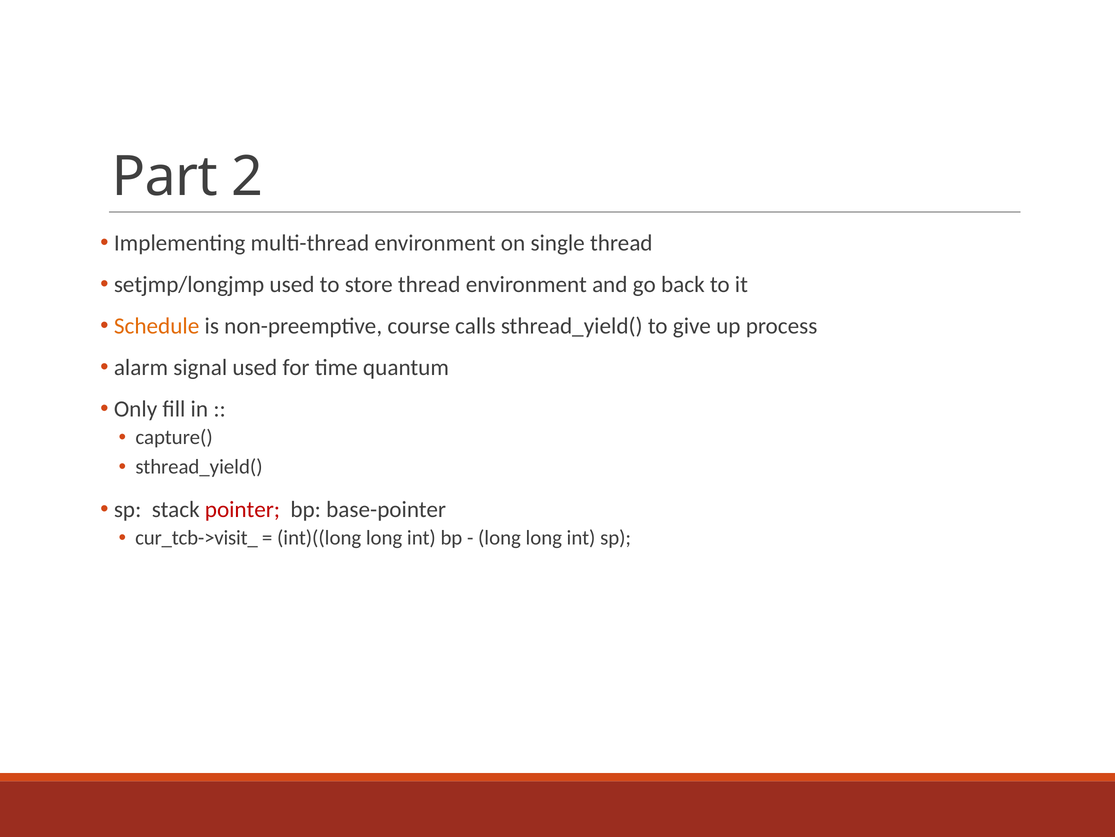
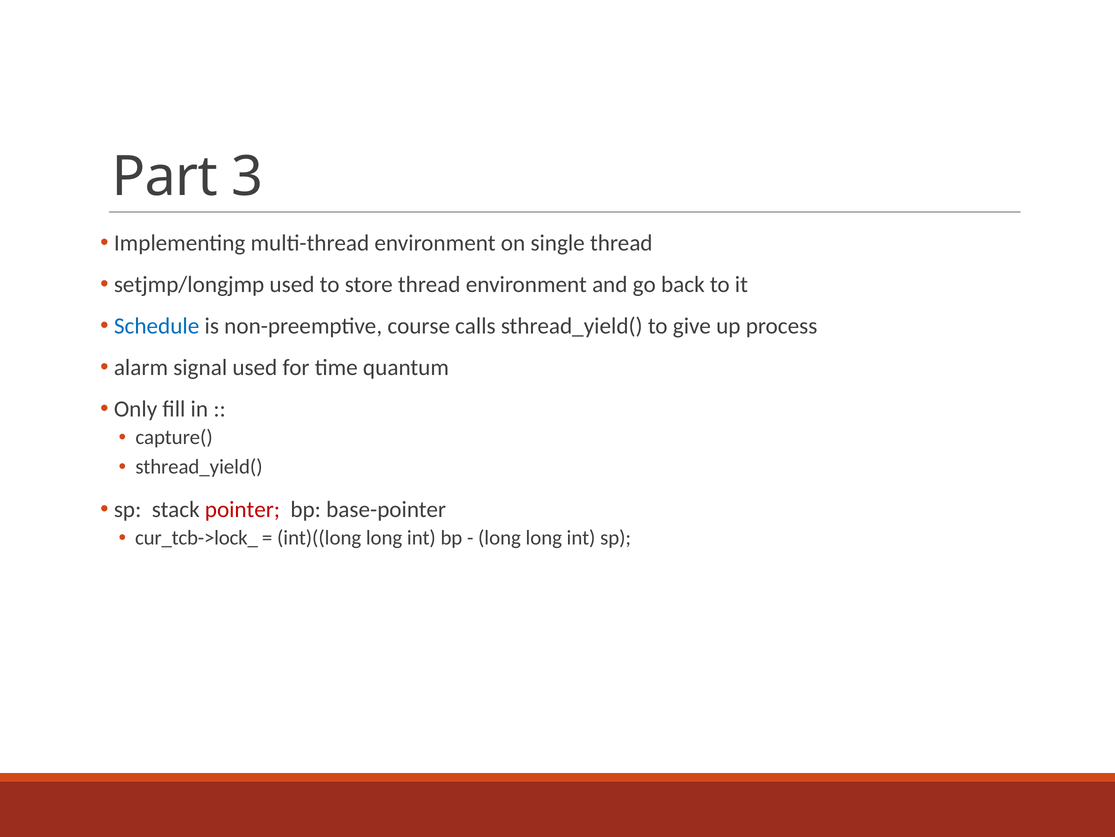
2: 2 -> 3 (247, 176)
Schedule colour: orange -> blue (157, 326)
cur_tcb->visit_: cur_tcb->visit_ -> cur_tcb->lock_ (197, 538)
